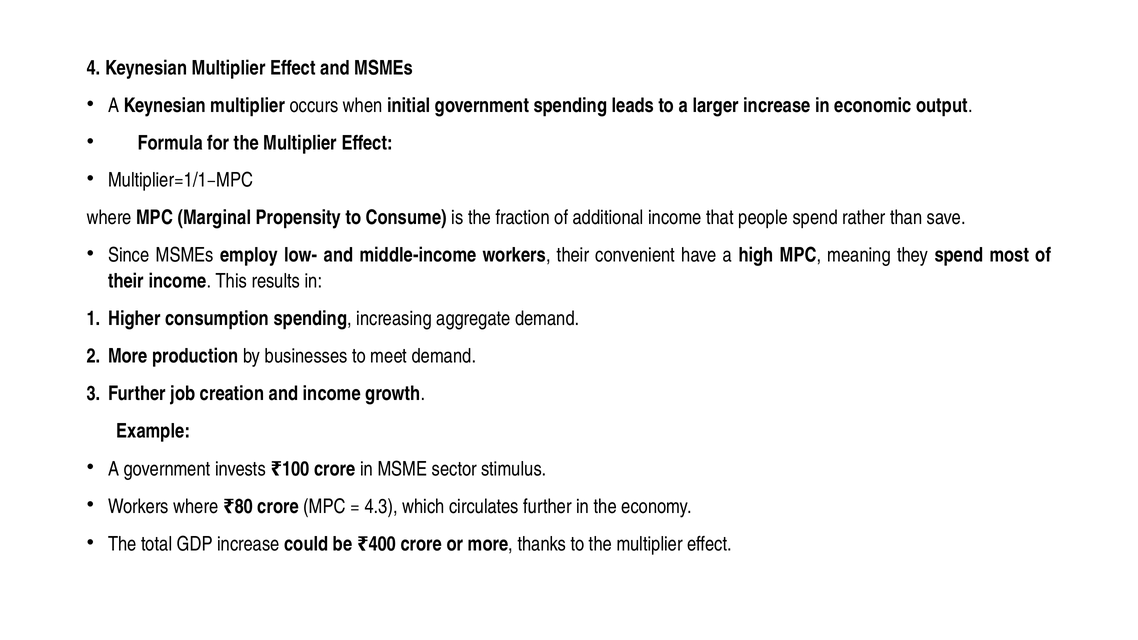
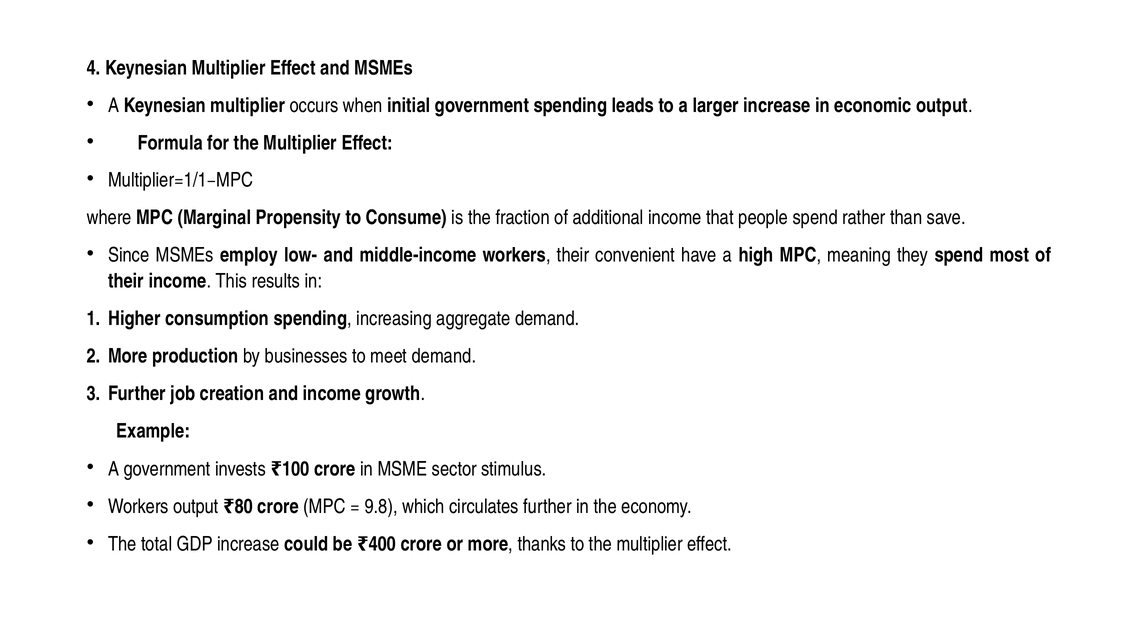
Workers where: where -> output (196, 507)
4.3: 4.3 -> 9.8 (381, 507)
